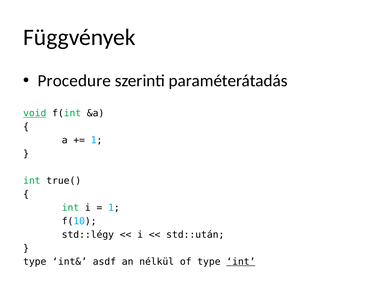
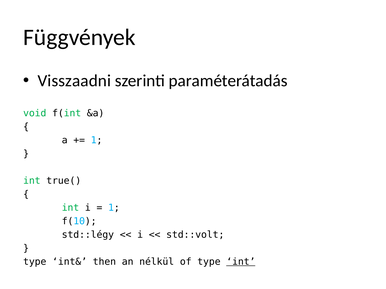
Procedure: Procedure -> Visszaadni (74, 81)
void underline: present -> none (35, 113)
std::után: std::után -> std::volt (195, 235)
asdf: asdf -> then (104, 262)
